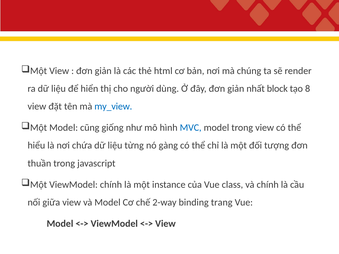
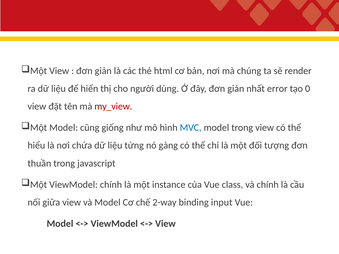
block: block -> error (277, 89)
8: 8 -> 0 (308, 89)
my_view colour: blue -> red (113, 107)
trang: trang -> input (222, 203)
